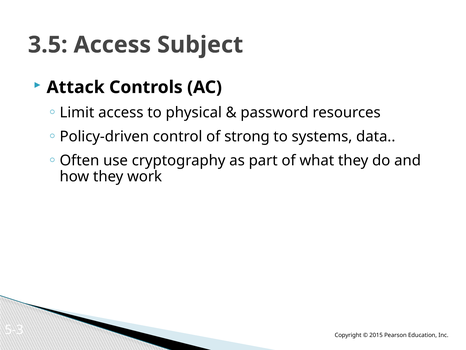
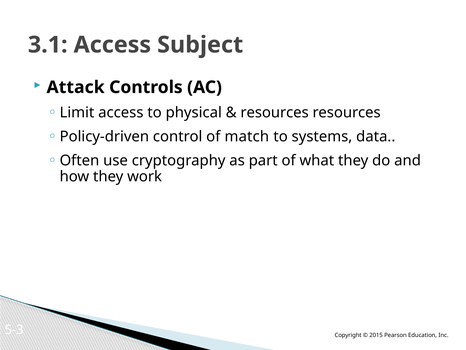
3.5: 3.5 -> 3.1 (48, 45)
password: password -> resources (275, 112)
strong: strong -> match (247, 136)
